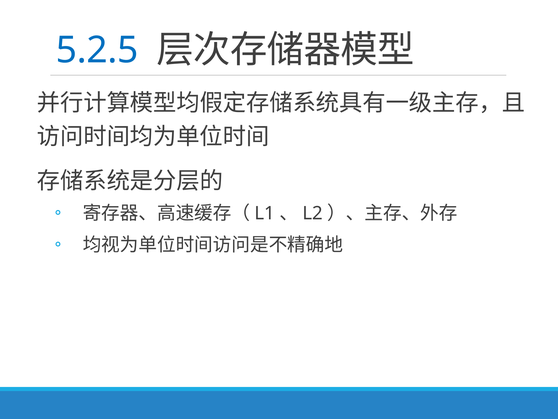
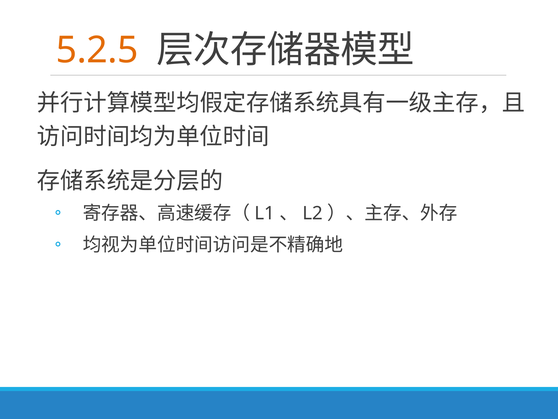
5.2.5 colour: blue -> orange (97, 50)
